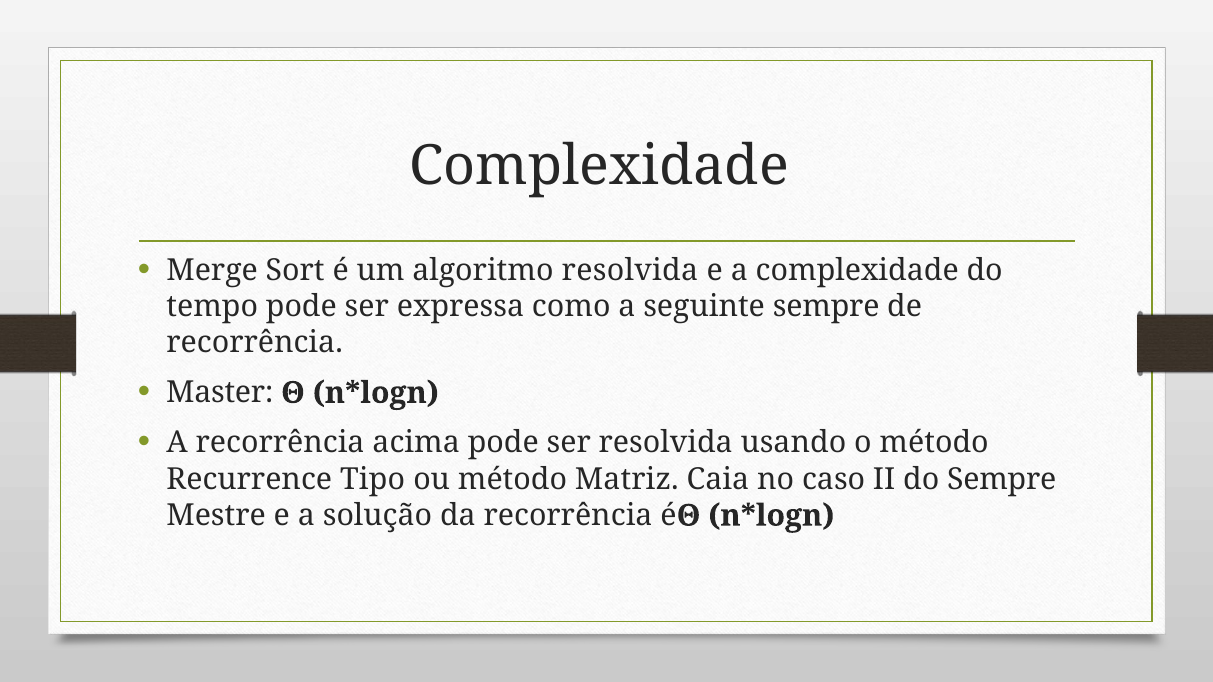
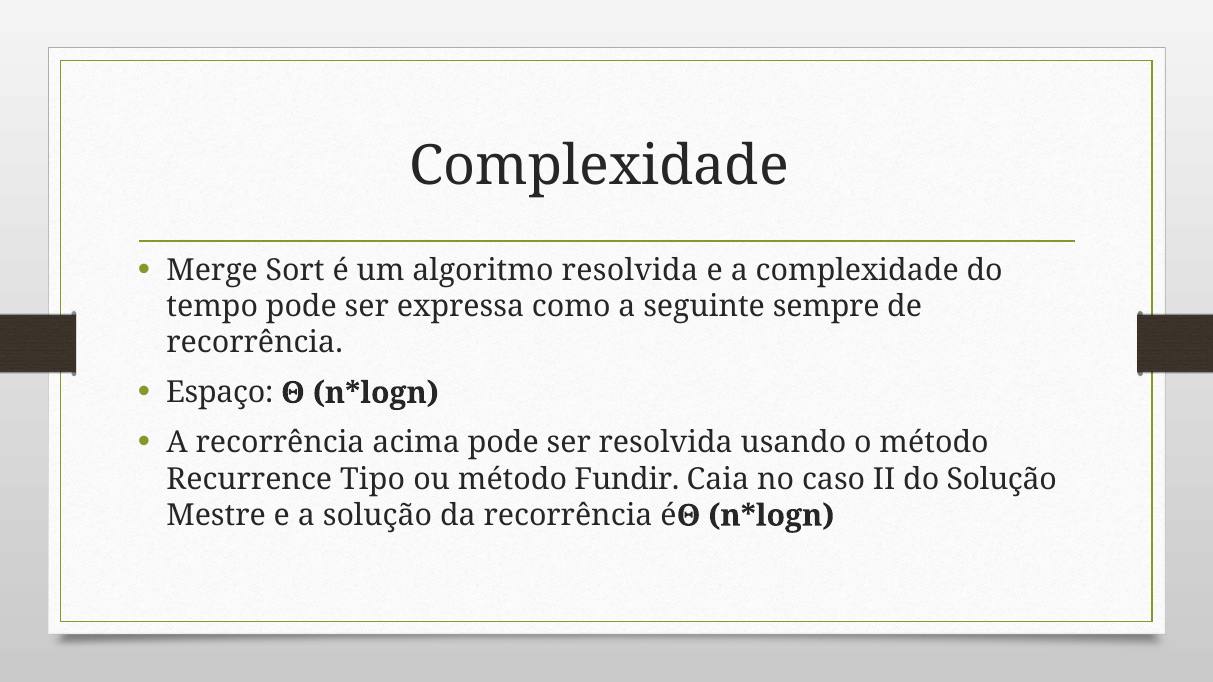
Master: Master -> Espaço (220, 393)
Matriz: Matriz -> Fundir (627, 479)
do Sempre: Sempre -> Solução (1002, 479)
